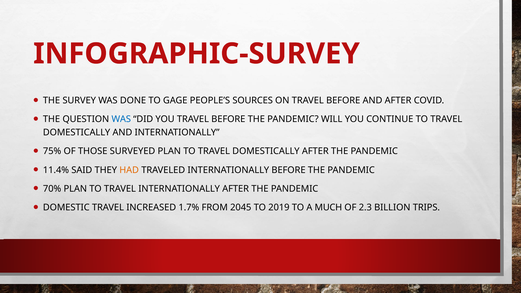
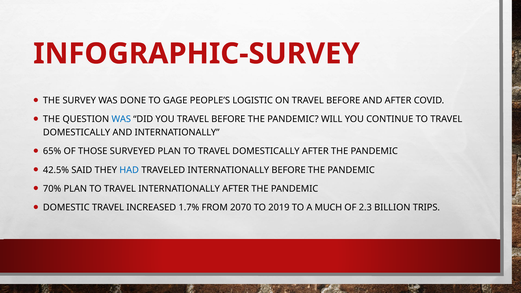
SOURCES: SOURCES -> LOGISTIC (253, 101)
75%: 75% -> 65% (52, 151)
11.4%: 11.4% -> 42.5% (56, 170)
HAD colour: orange -> blue (129, 170)
2045: 2045 -> 2070 (241, 207)
